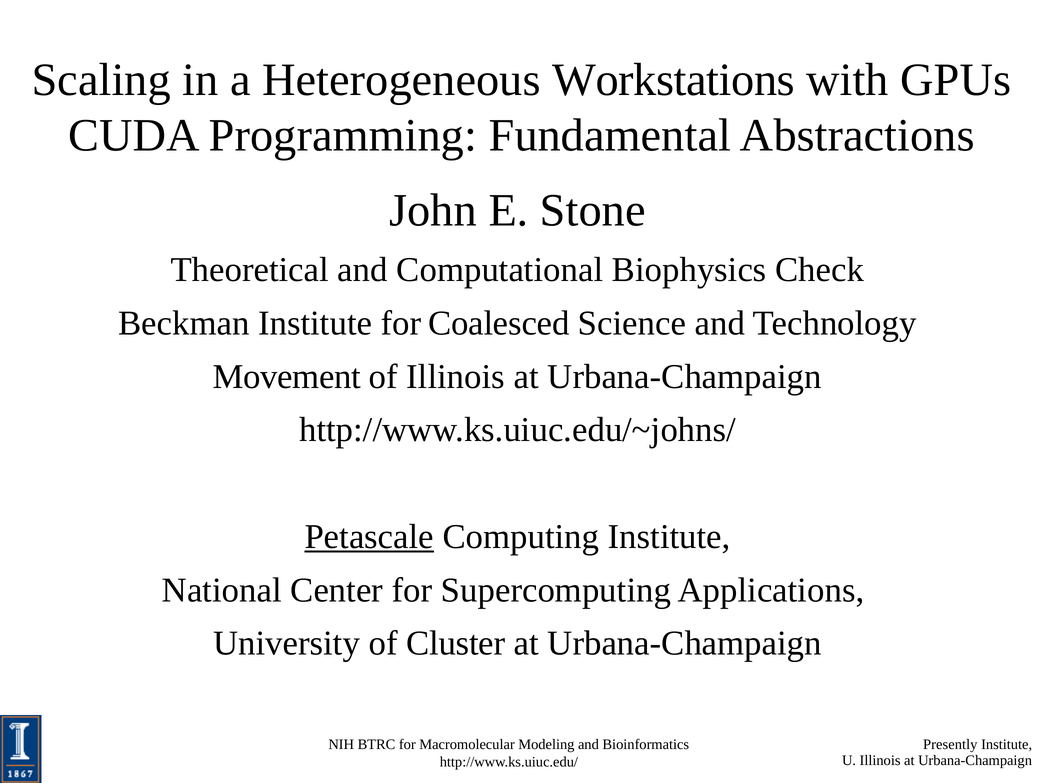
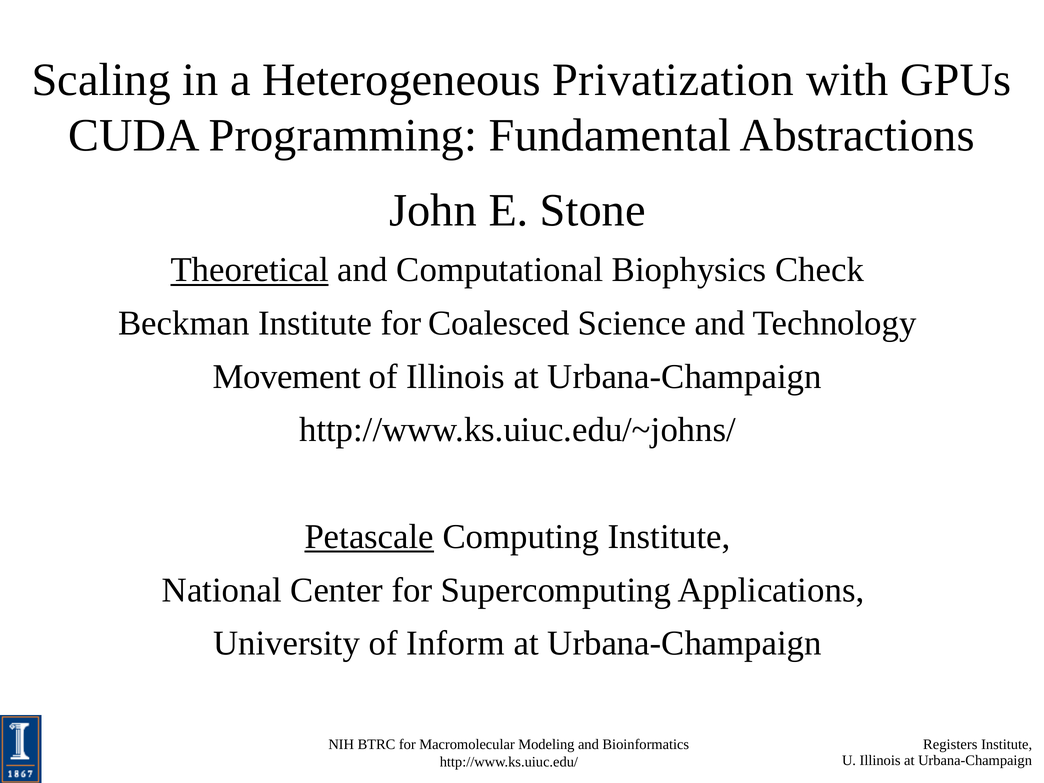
Workstations: Workstations -> Privatization (673, 80)
Theoretical underline: none -> present (250, 270)
Cluster: Cluster -> Inform (455, 643)
Presently: Presently -> Registers (950, 744)
